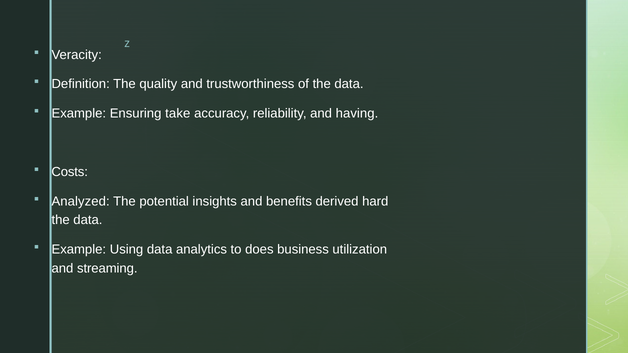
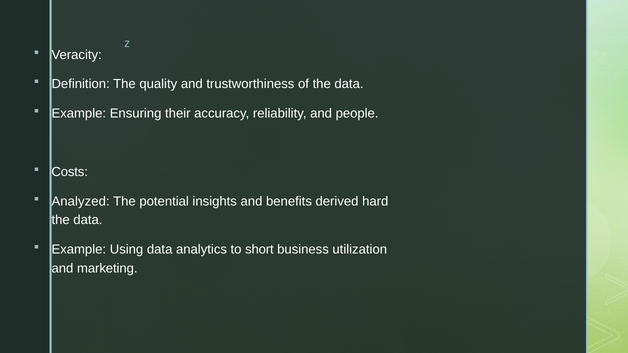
take: take -> their (178, 113)
having: having -> people (357, 113)
does: does -> short (259, 250)
streaming: streaming -> marketing (107, 268)
